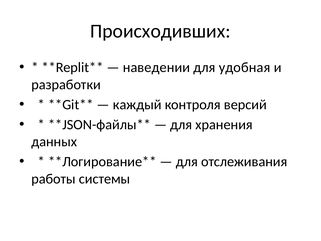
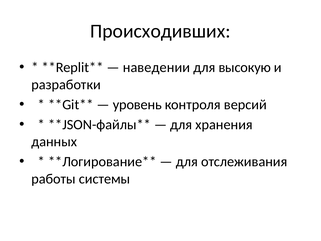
удобная: удобная -> высокую (245, 67)
каждый: каждый -> уровень (137, 104)
